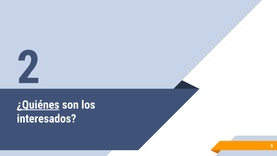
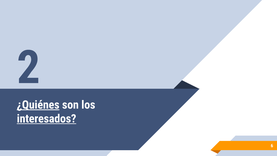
interesados underline: none -> present (47, 119)
